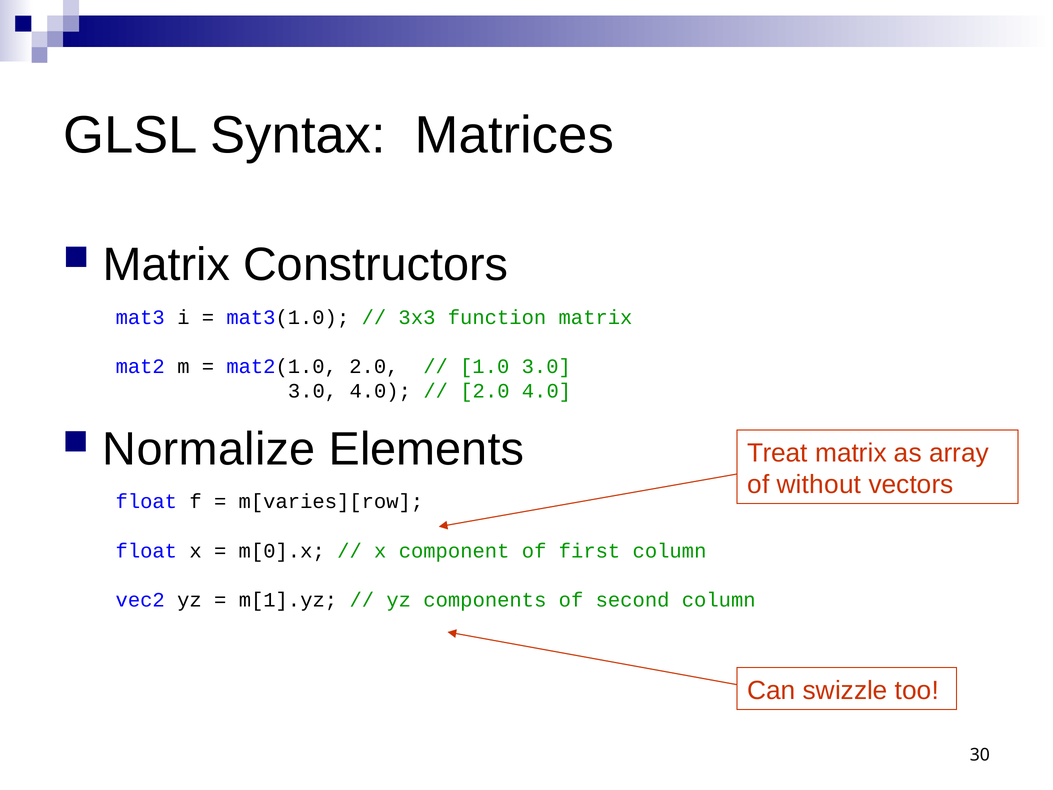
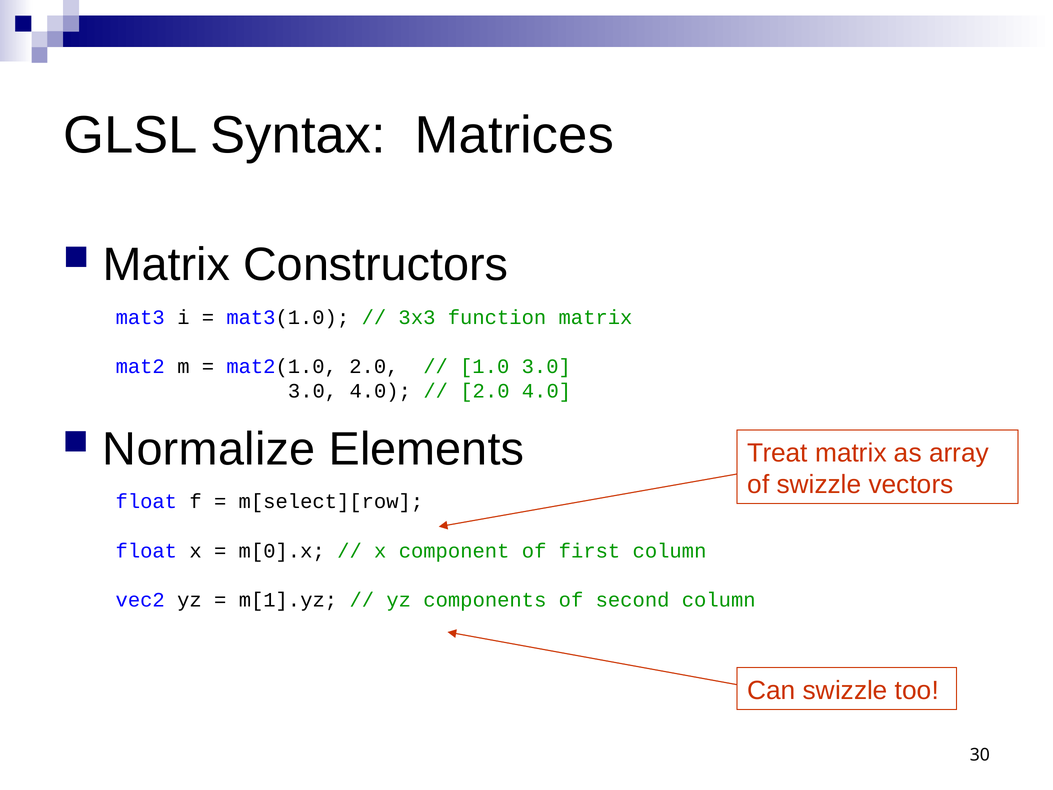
of without: without -> swizzle (819, 484)
m[varies][row: m[varies][row -> m[select][row (331, 502)
